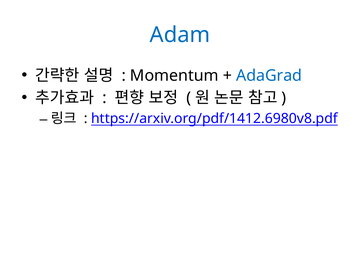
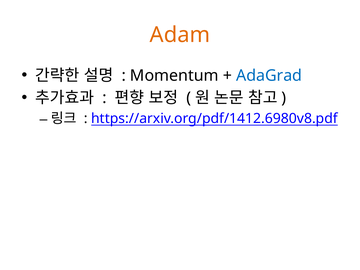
Adam colour: blue -> orange (180, 35)
